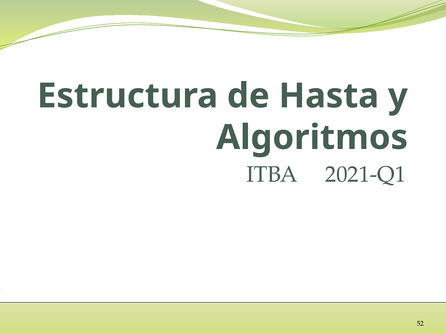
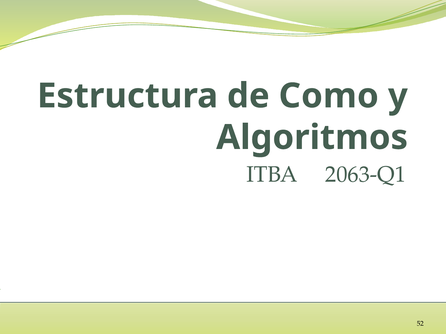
Hasta: Hasta -> Como (329, 96)
2021-Q1: 2021-Q1 -> 2063-Q1 (366, 175)
